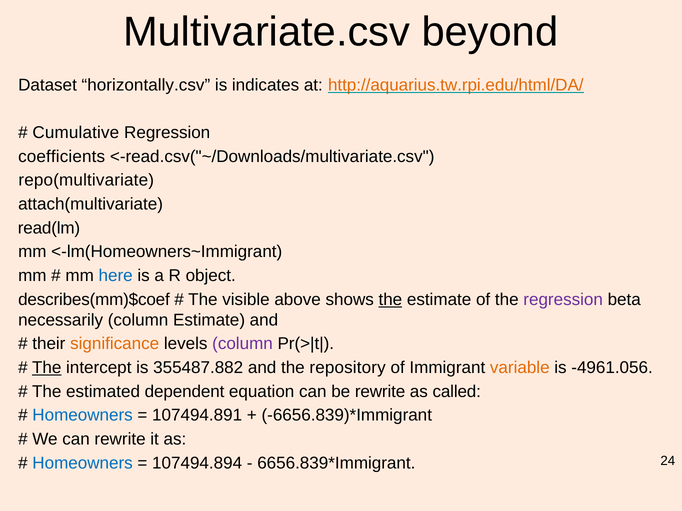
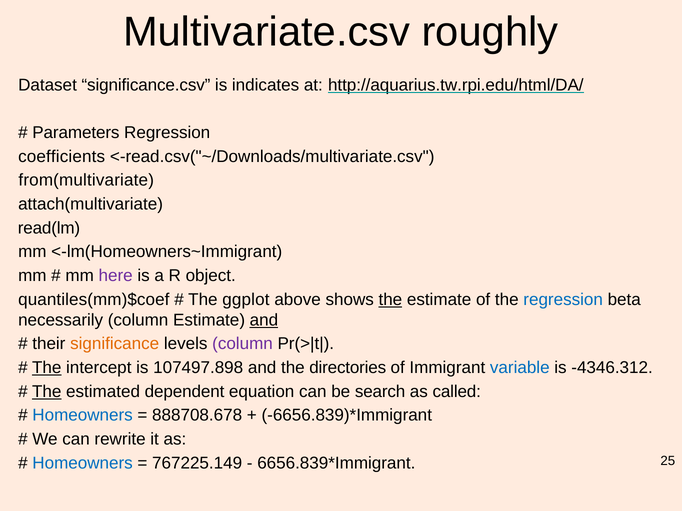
beyond: beyond -> roughly (490, 32)
horizontally.csv: horizontally.csv -> significance.csv (146, 85)
http://aquarius.tw.rpi.edu/html/DA/ colour: orange -> black (456, 85)
Cumulative: Cumulative -> Parameters (76, 133)
repo(multivariate: repo(multivariate -> from(multivariate (86, 180)
here colour: blue -> purple (116, 276)
describes(mm)$coef: describes(mm)$coef -> quantiles(mm)$coef (94, 300)
visible: visible -> ggplot (246, 300)
regression colour: purple -> blue (563, 300)
and underline: none -> present (264, 320)
355487.882: 355487.882 -> 107497.898 (198, 368)
repository: repository -> directories (348, 368)
variable colour: orange -> blue (520, 368)
-4961.056: -4961.056 -> -4346.312 (612, 368)
The underline: none -> present (47, 392)
be rewrite: rewrite -> search (380, 392)
107494.891: 107494.891 -> 888708.678 (197, 416)
107494.894: 107494.894 -> 767225.149 (197, 464)
24: 24 -> 25 (668, 461)
